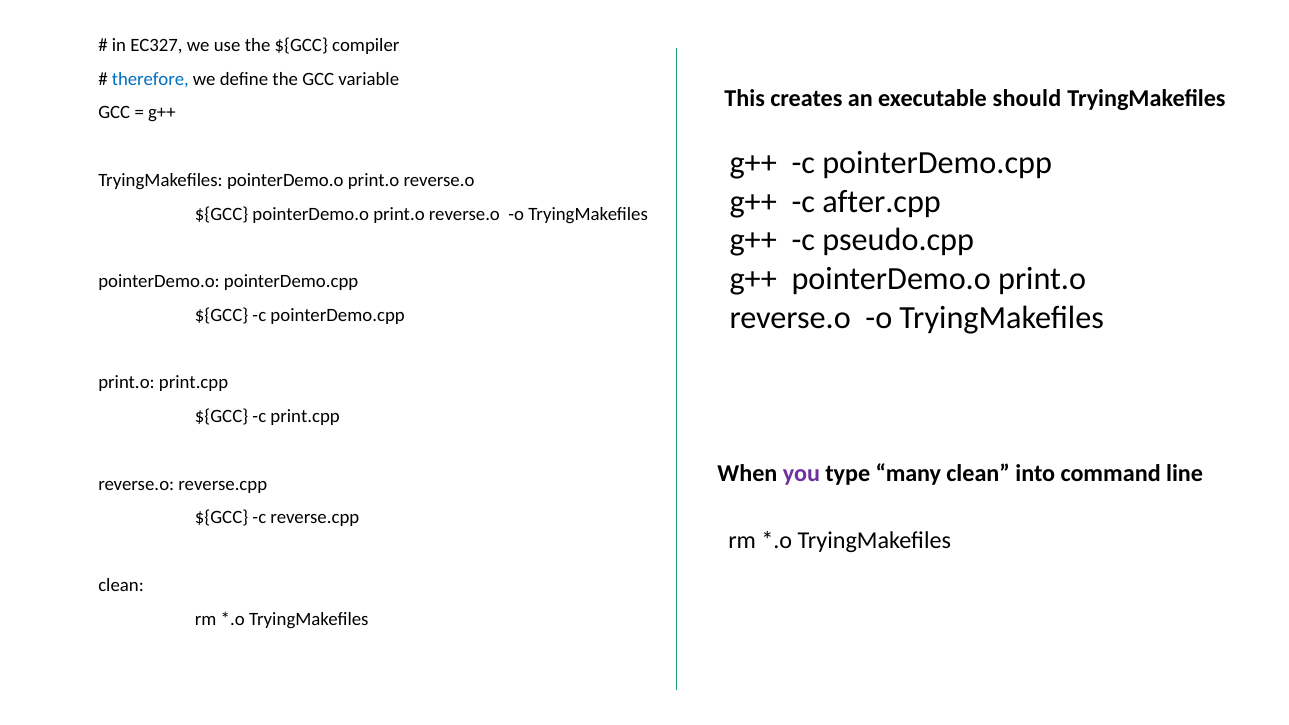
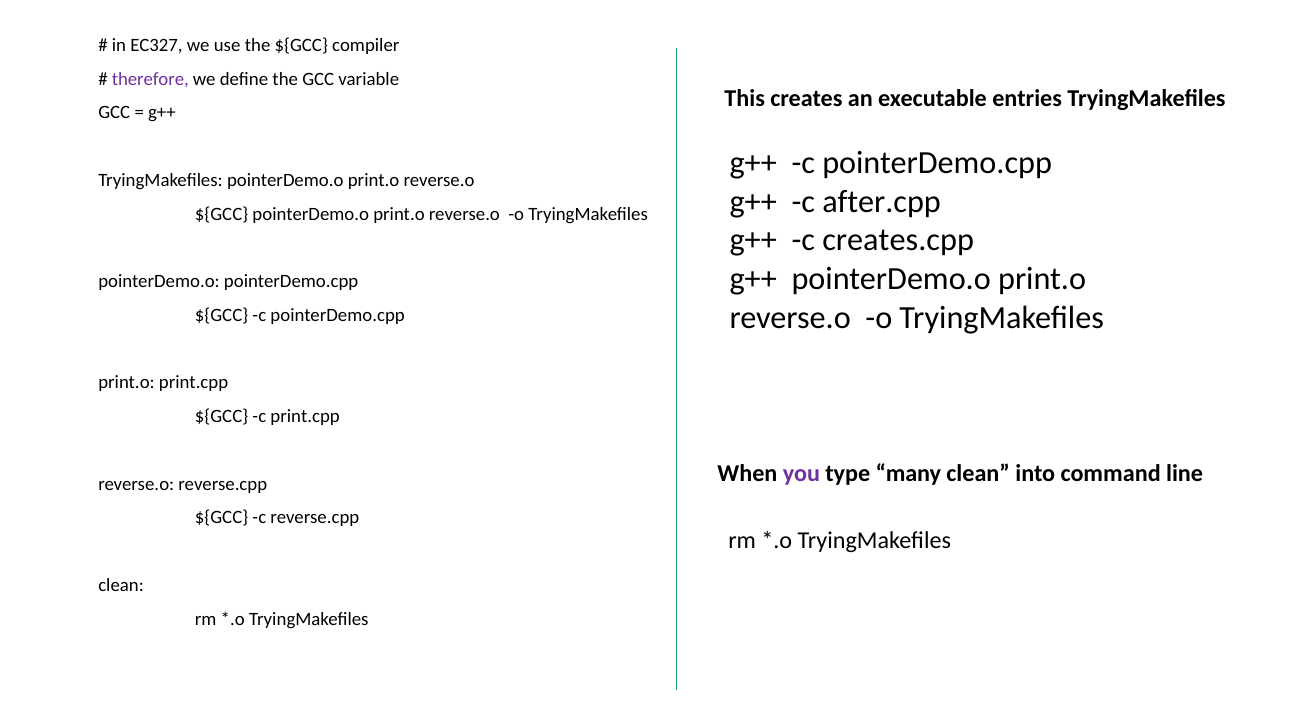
therefore colour: blue -> purple (150, 79)
should: should -> entries (1027, 99)
pseudo.cpp: pseudo.cpp -> creates.cpp (898, 240)
